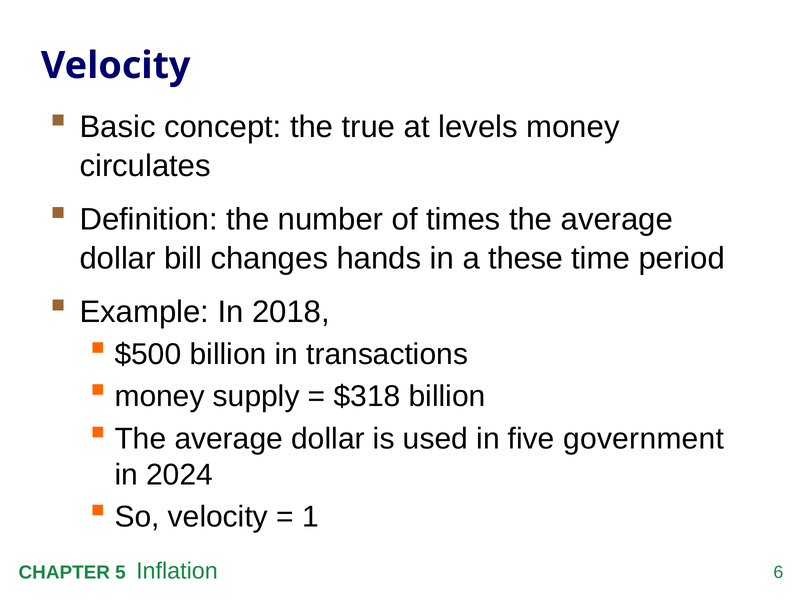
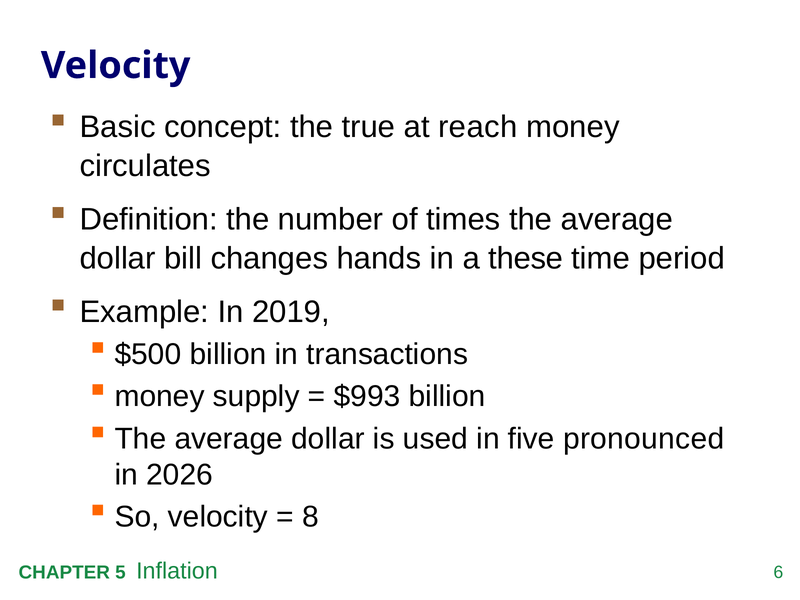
levels: levels -> reach (478, 127)
2018: 2018 -> 2019 (291, 312)
$318: $318 -> $993 (367, 397)
government: government -> pronounced (644, 439)
2024: 2024 -> 2026 (180, 475)
1: 1 -> 8 (310, 517)
